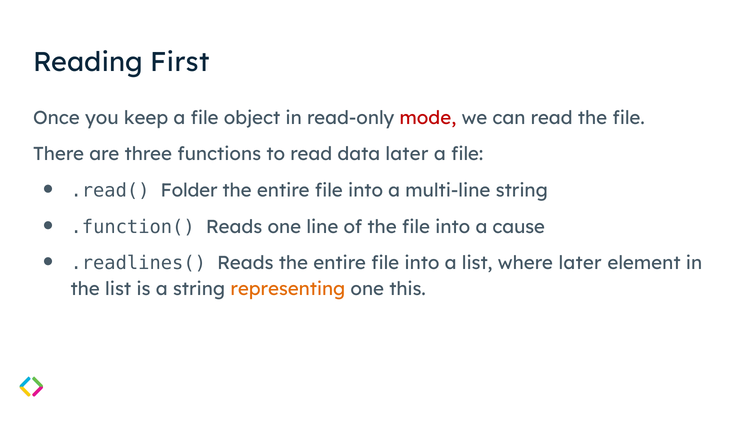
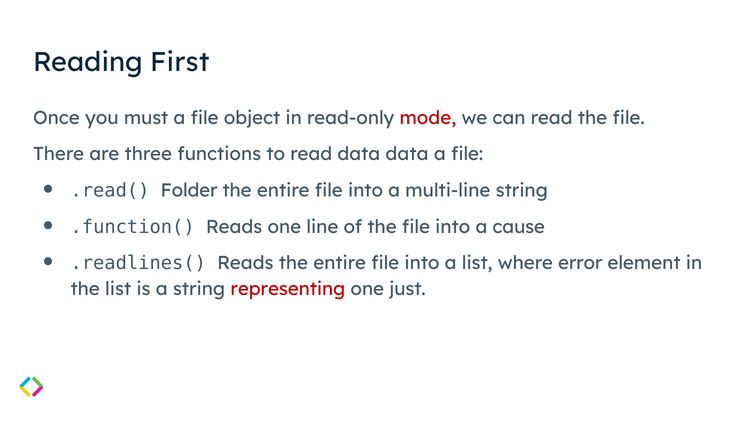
keep: keep -> must (146, 118)
data later: later -> data (407, 154)
where later: later -> error (580, 263)
representing colour: orange -> red (288, 289)
this: this -> just (408, 289)
